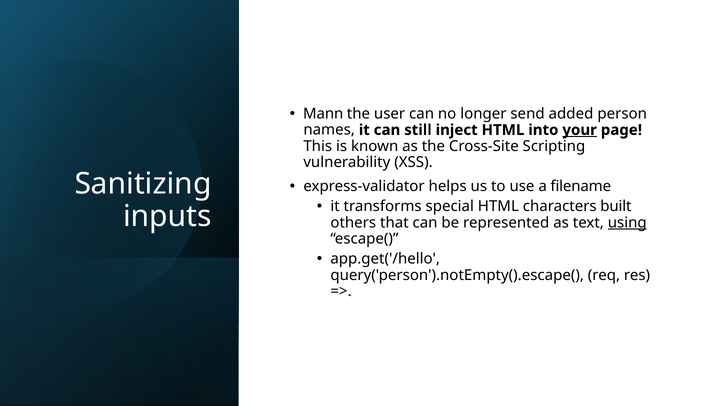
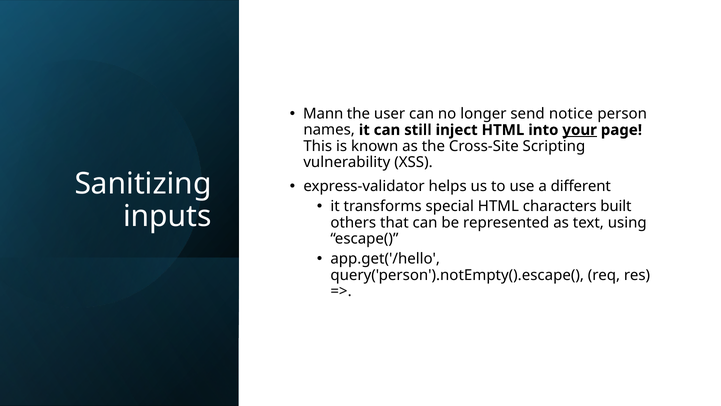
added: added -> notice (571, 114)
filename: filename -> different (581, 186)
using underline: present -> none (627, 222)
